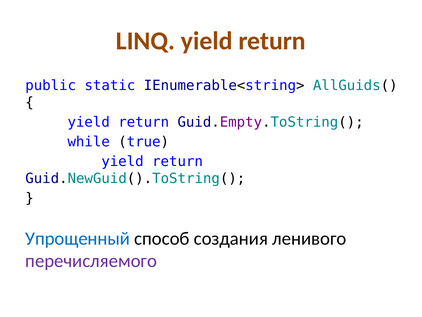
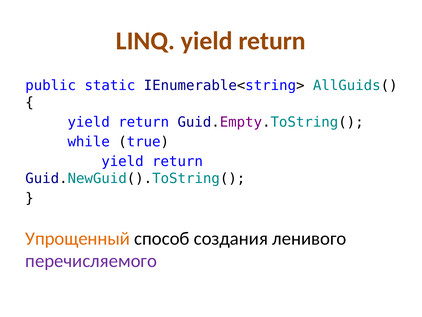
Упрощенный colour: blue -> orange (78, 238)
